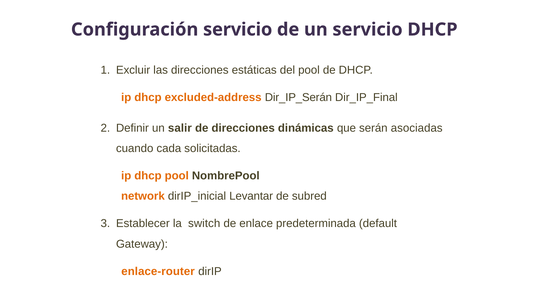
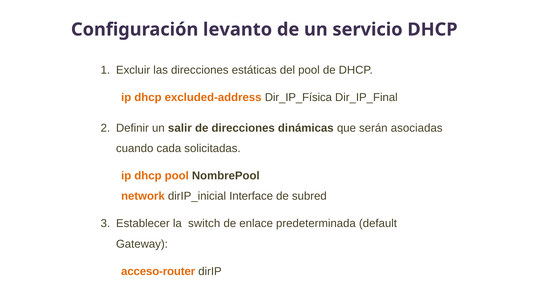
Configuración servicio: servicio -> levanto (238, 30)
Dir_IP_Serán: Dir_IP_Serán -> Dir_IP_Física (298, 97)
Levantar: Levantar -> Interface (251, 196)
enlace-router: enlace-router -> acceso-router (158, 271)
